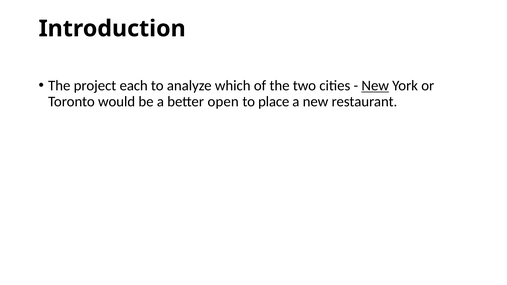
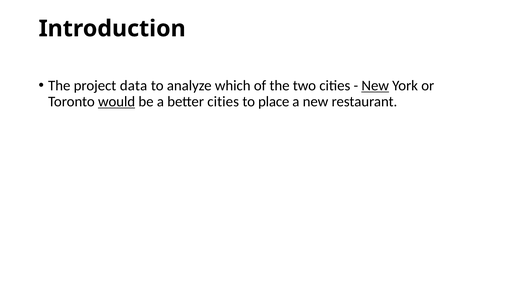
each: each -> data (134, 86)
would underline: none -> present (117, 102)
better open: open -> cities (223, 102)
